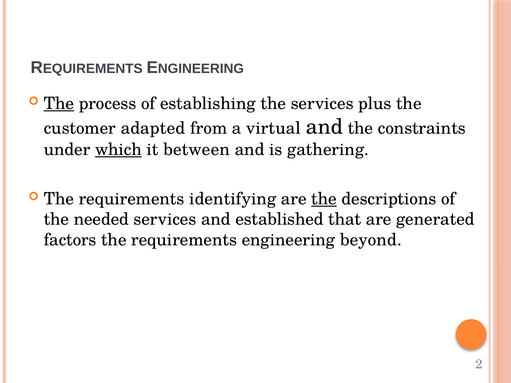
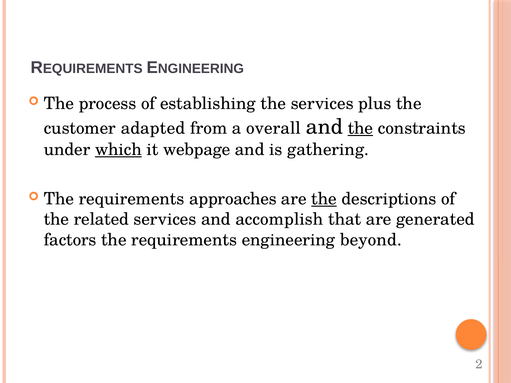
The underline: present -> none (59, 104)
virtual: virtual -> overall (273, 128)
the underline: none -> present (360, 128)
between: between -> webpage (197, 150)
identifying: identifying -> approaches (233, 199)
needed: needed -> related (101, 219)
established: established -> accomplish (279, 219)
